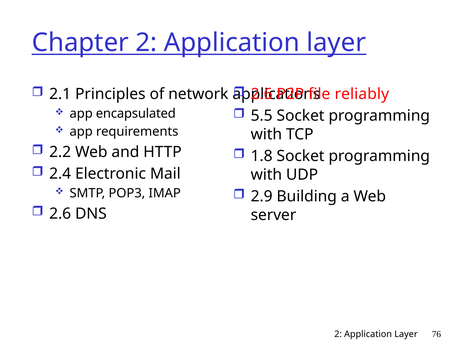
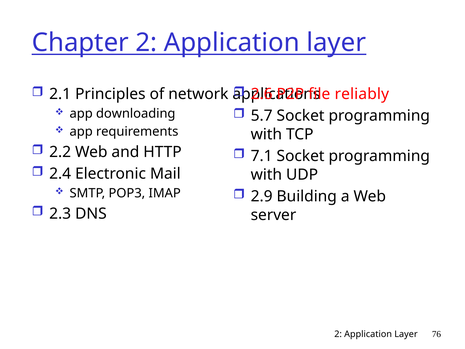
encapsulated: encapsulated -> downloading (136, 114)
5.5: 5.5 -> 5.7 (262, 116)
1.8: 1.8 -> 7.1 (262, 156)
2.6: 2.6 -> 2.3 (60, 213)
